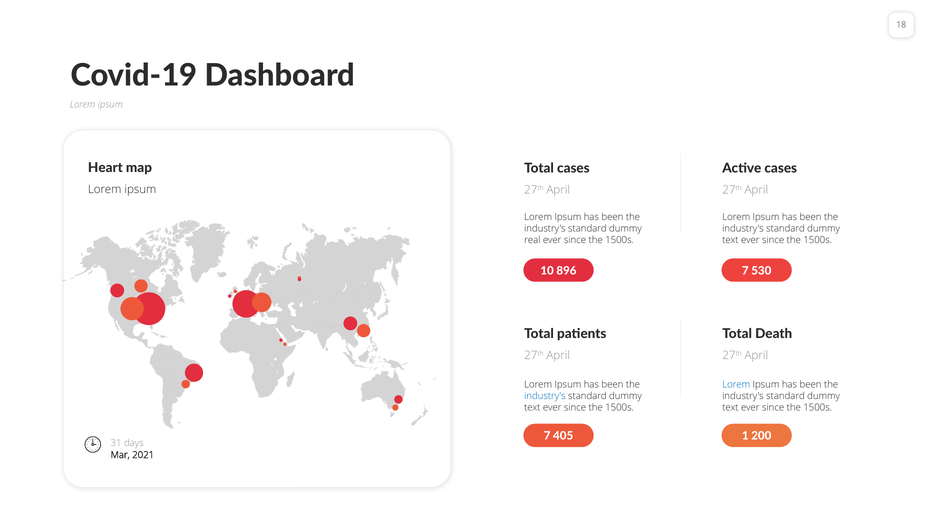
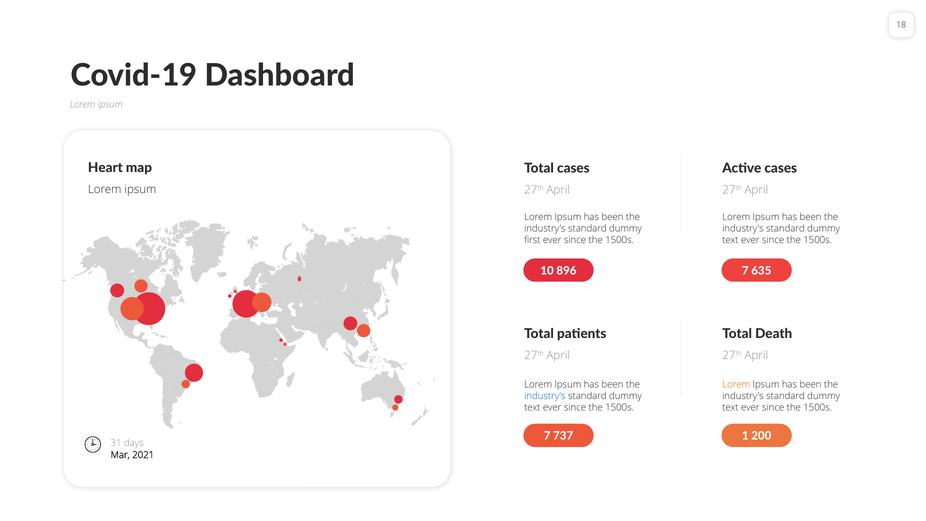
real: real -> first (532, 240)
530: 530 -> 635 (761, 271)
Lorem colour: blue -> orange (736, 384)
405: 405 -> 737 (563, 436)
